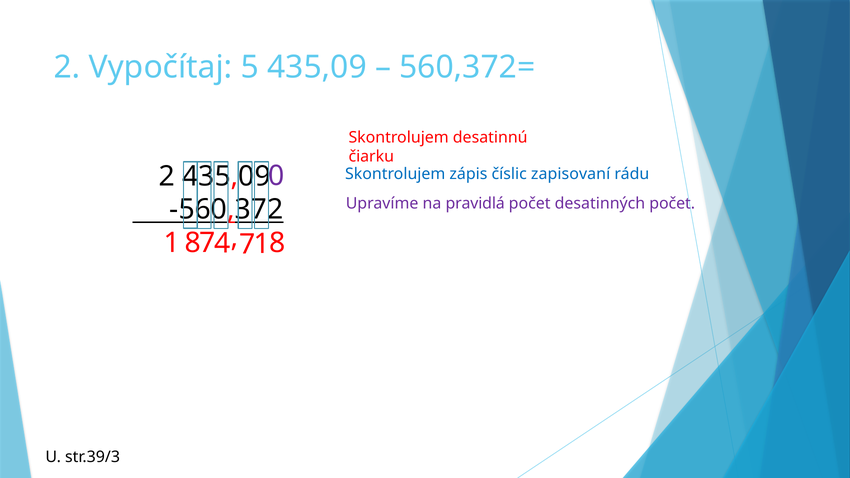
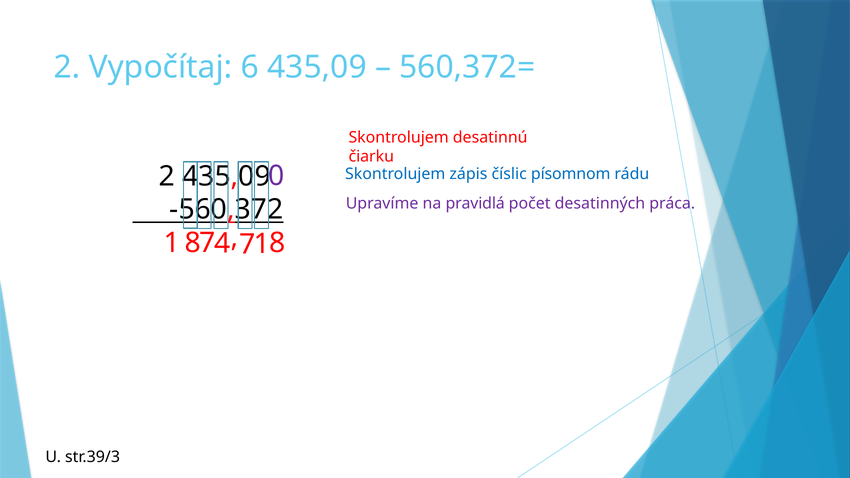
5: 5 -> 6 (250, 67)
zapisovaní: zapisovaní -> písomnom (571, 174)
desatinných počet: počet -> práca (672, 204)
